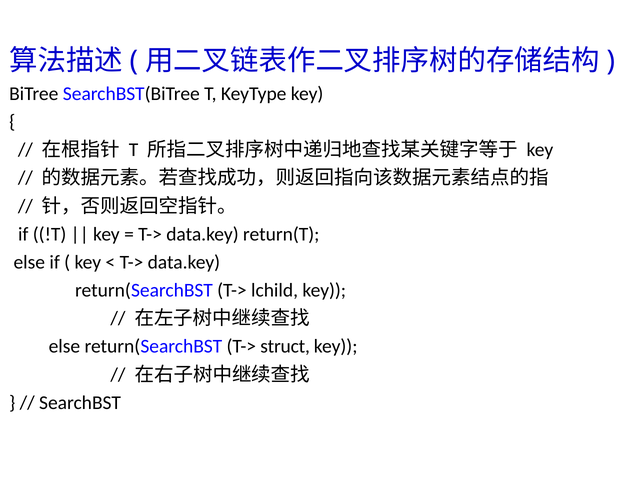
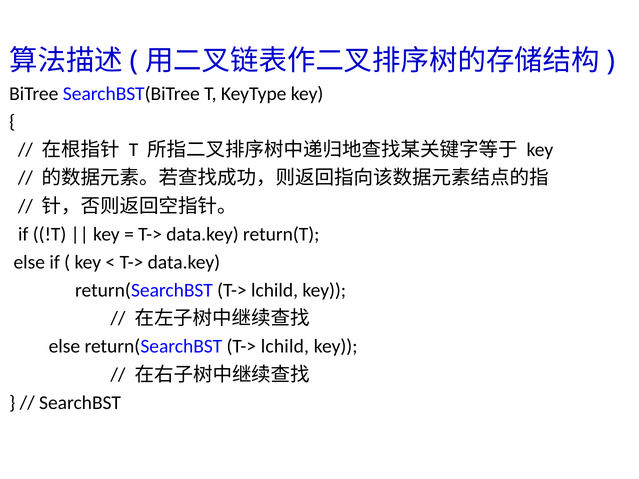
else return(SearchBST T-> struct: struct -> lchild (285, 347)
